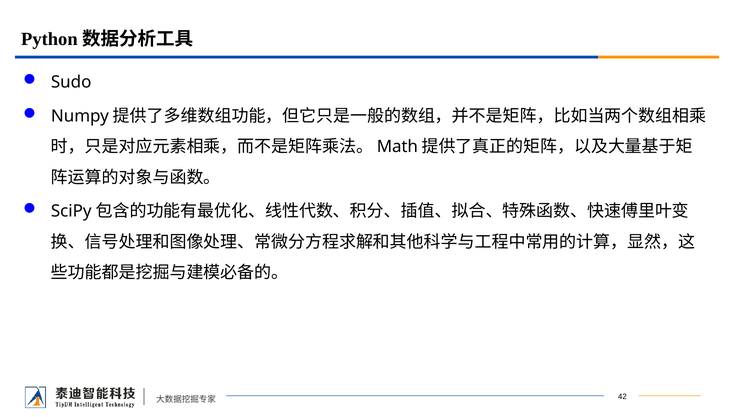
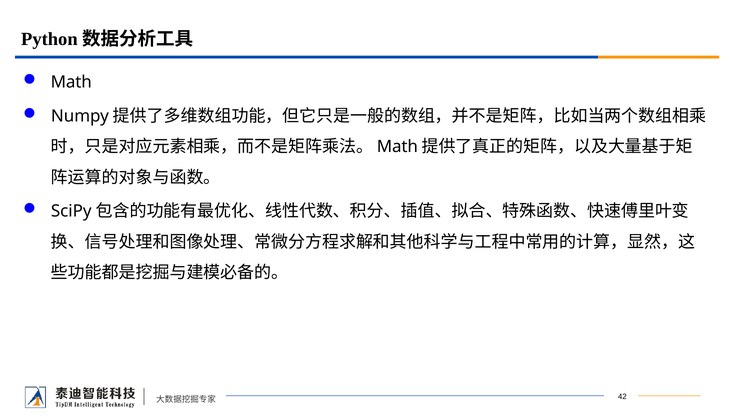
Sudo: Sudo -> Math (71, 82)
